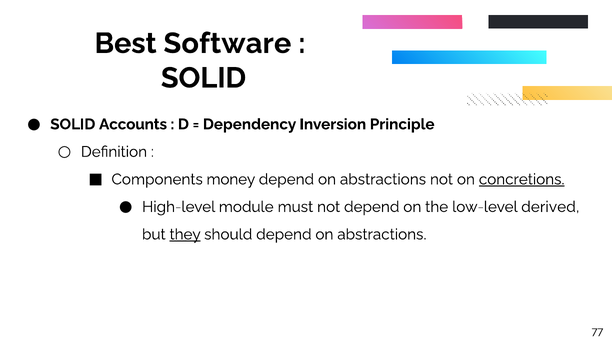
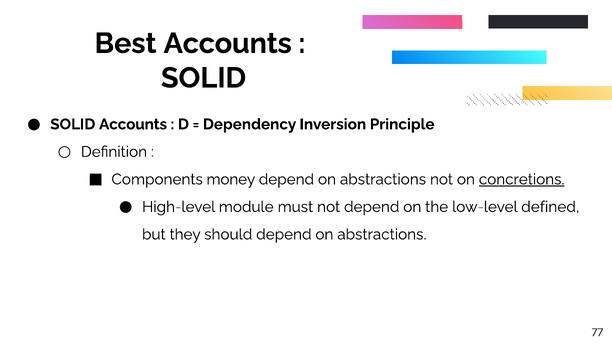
Best Software: Software -> Accounts (228, 43)
derived: derived -> defined (550, 207)
they underline: present -> none (185, 235)
